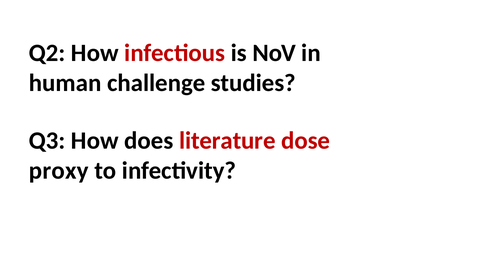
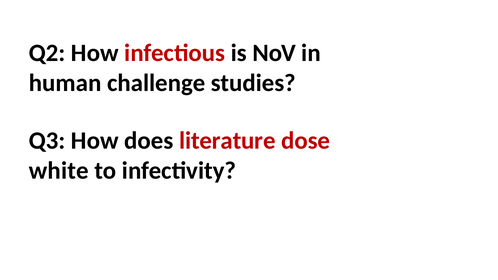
proxy: proxy -> white (59, 171)
